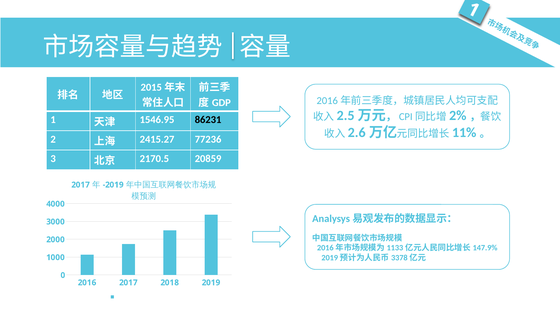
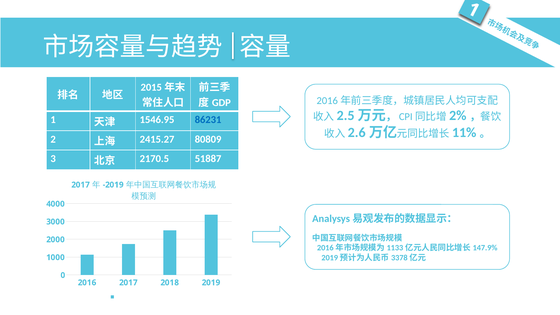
86231 colour: black -> blue (208, 120)
77236: 77236 -> 80809 (208, 139)
20859: 20859 -> 51887 (208, 159)
